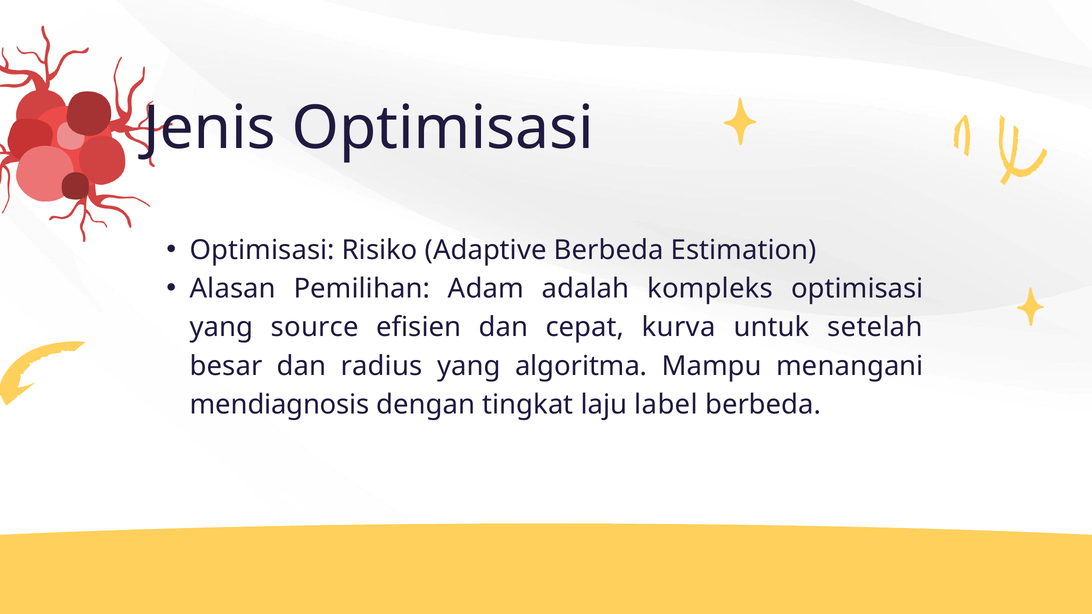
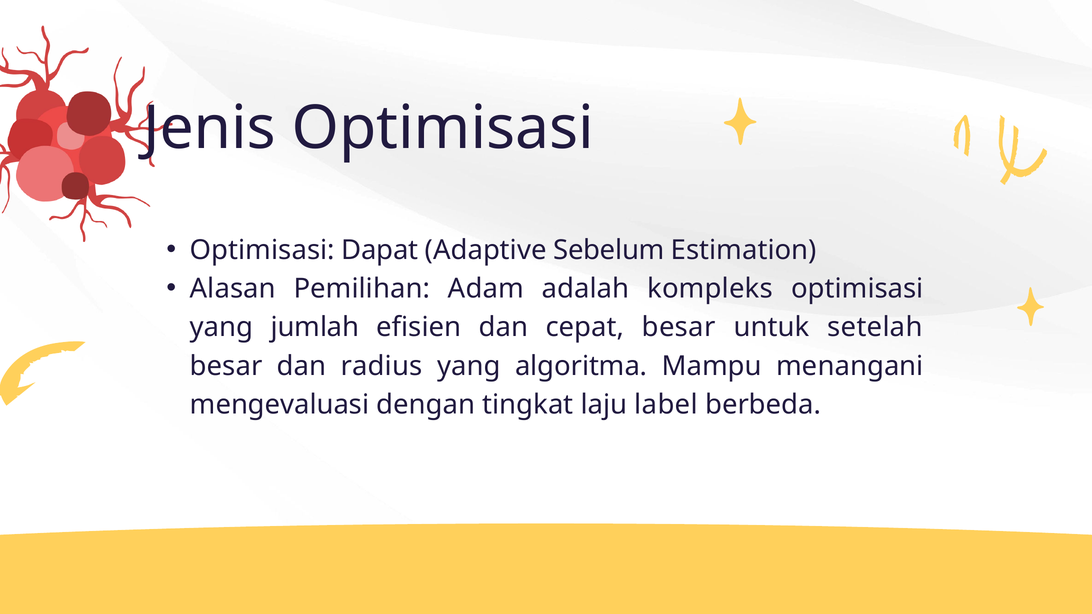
Risiko: Risiko -> Dapat (380, 250)
Adaptive Berbeda: Berbeda -> Sebelum (609, 250)
source: source -> jumlah (315, 327)
cepat kurva: kurva -> besar (679, 327)
mendiagnosis: mendiagnosis -> mengevaluasi (280, 405)
